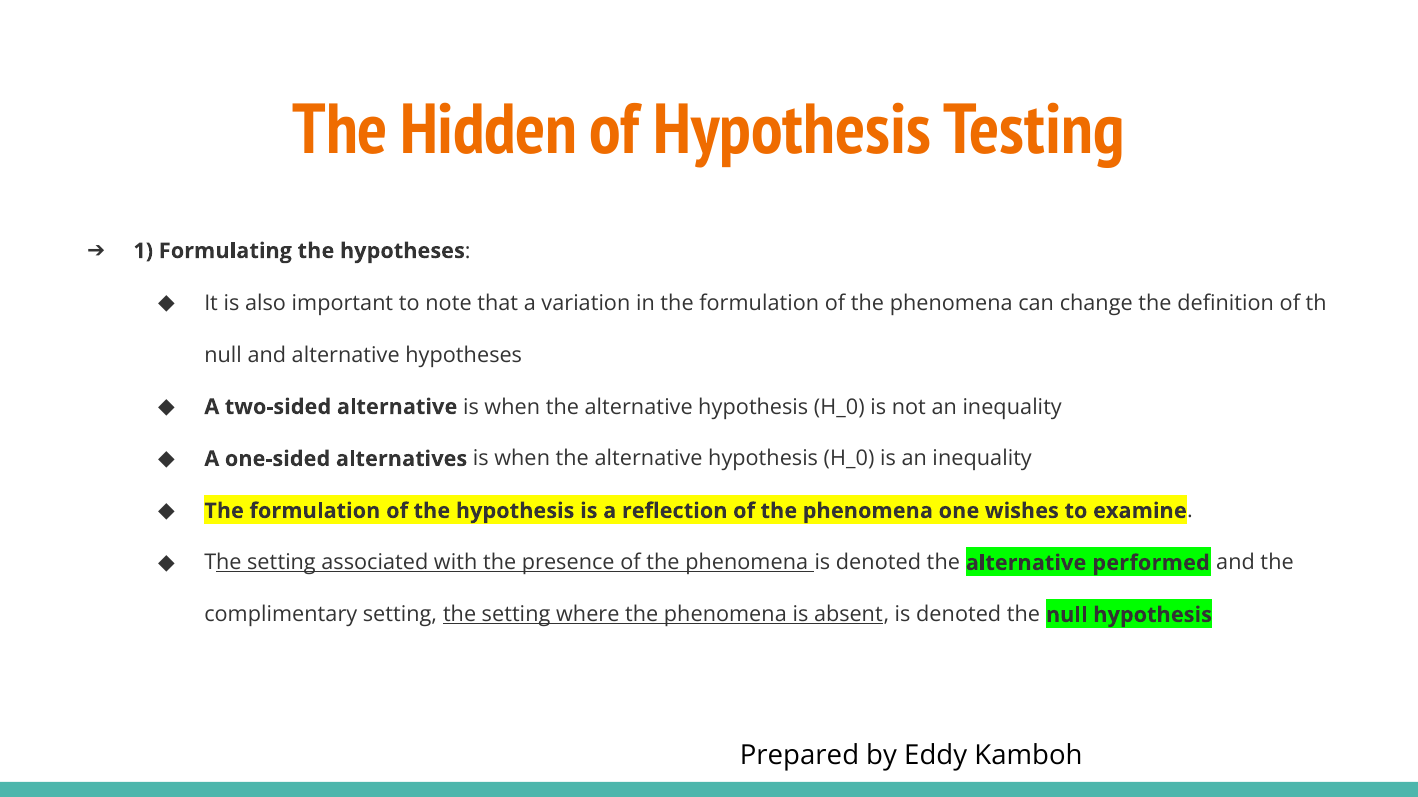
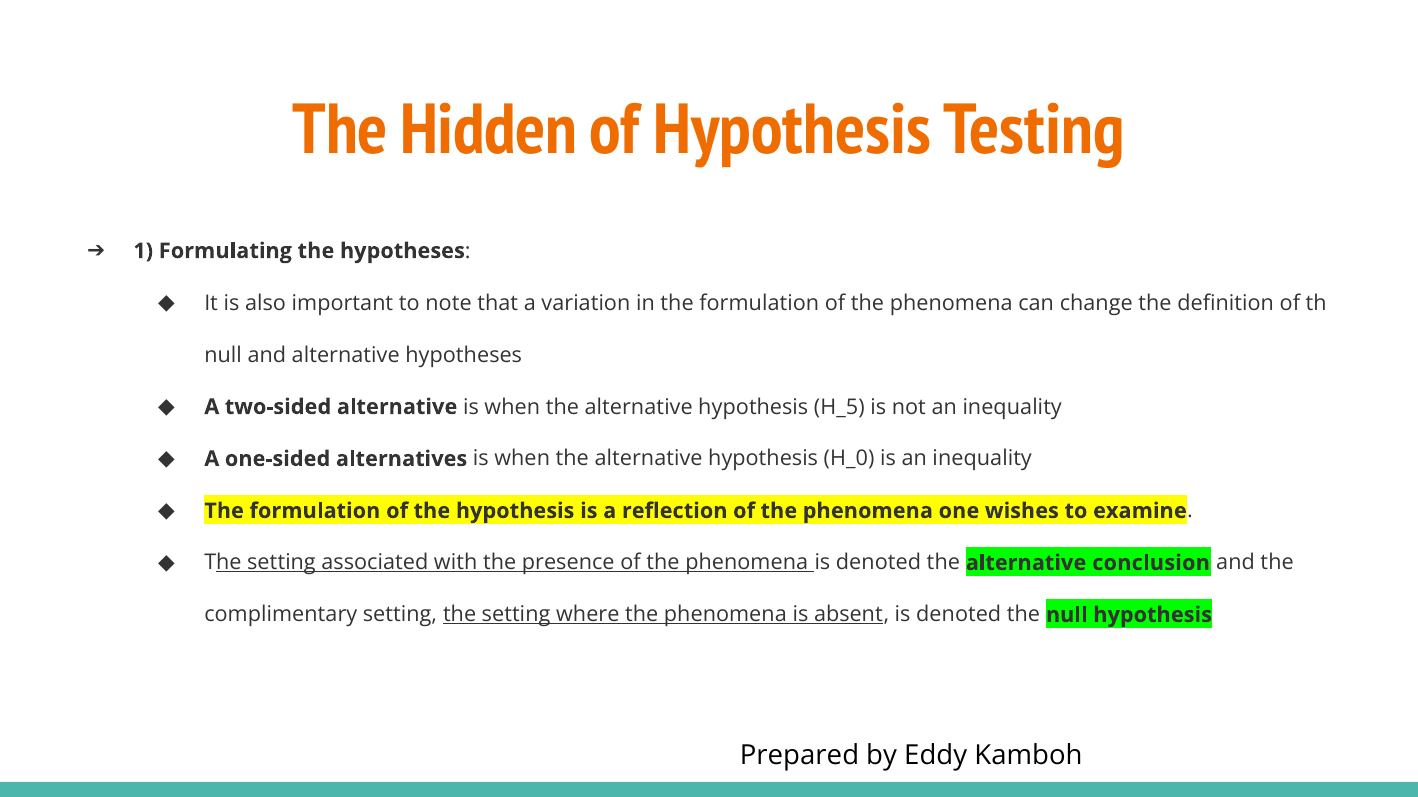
H_0: H_0 -> H_5 (839, 407)
performed: performed -> conclusion (1151, 563)
